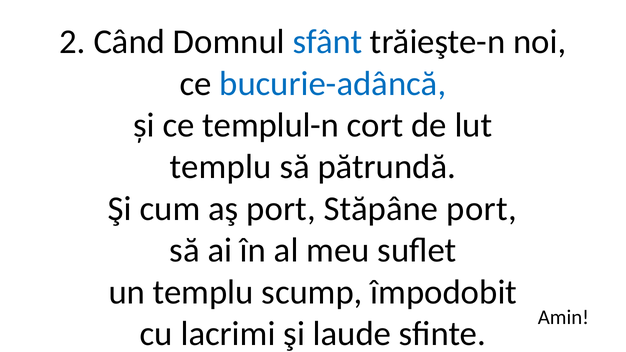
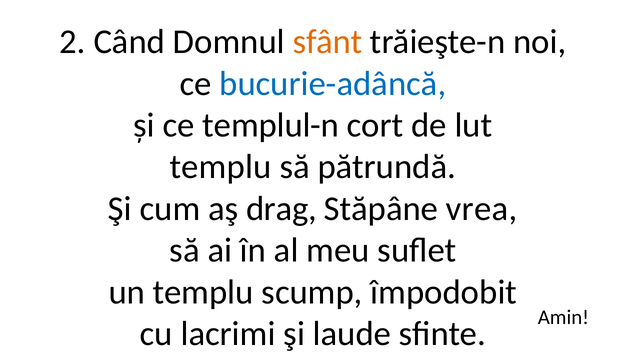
sfânt colour: blue -> orange (328, 42)
aş port: port -> drag (281, 209)
Stăpâne port: port -> vrea (482, 209)
